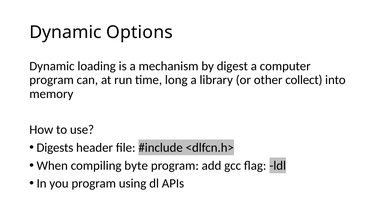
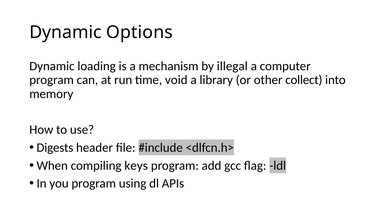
digest: digest -> illegal (232, 66)
long: long -> void (176, 80)
byte: byte -> keys (136, 165)
